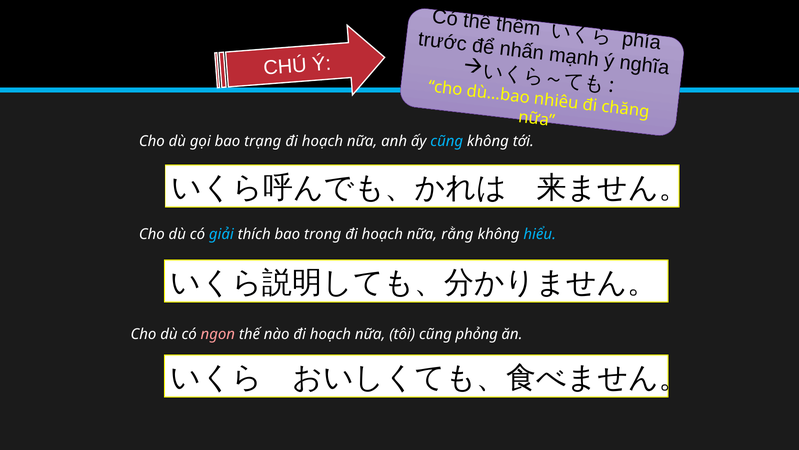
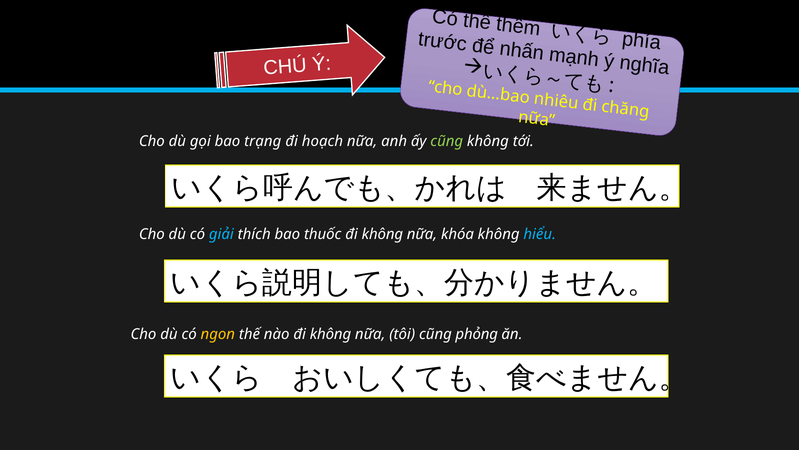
cũng colour: light blue -> light green (447, 141)
trong: trong -> thuốc (323, 234)
hoạch: hoạch -> không (382, 234)
rằng: rằng -> khóa (458, 234)
ngon colour: pink -> yellow (218, 334)
nào đi hoạch: hoạch -> không (330, 334)
